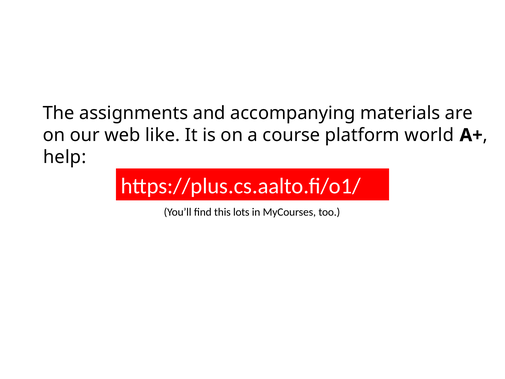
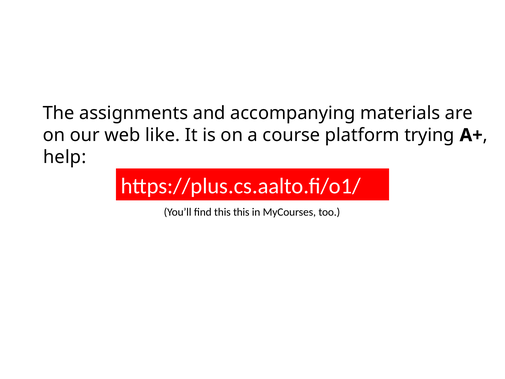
world: world -> trying (429, 135)
this lots: lots -> this (241, 212)
